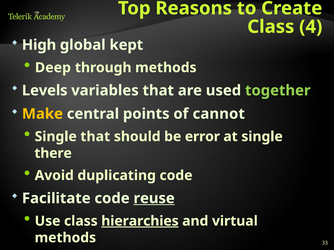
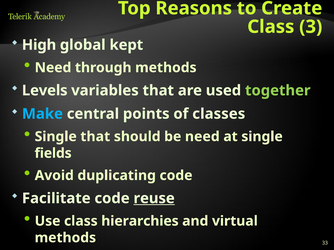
4: 4 -> 3 (311, 27)
Deep: Deep -> Need (53, 68)
Make colour: yellow -> light blue (42, 114)
cannot: cannot -> classes (219, 114)
be error: error -> need (202, 137)
there: there -> fields (53, 154)
hierarchies underline: present -> none (140, 221)
